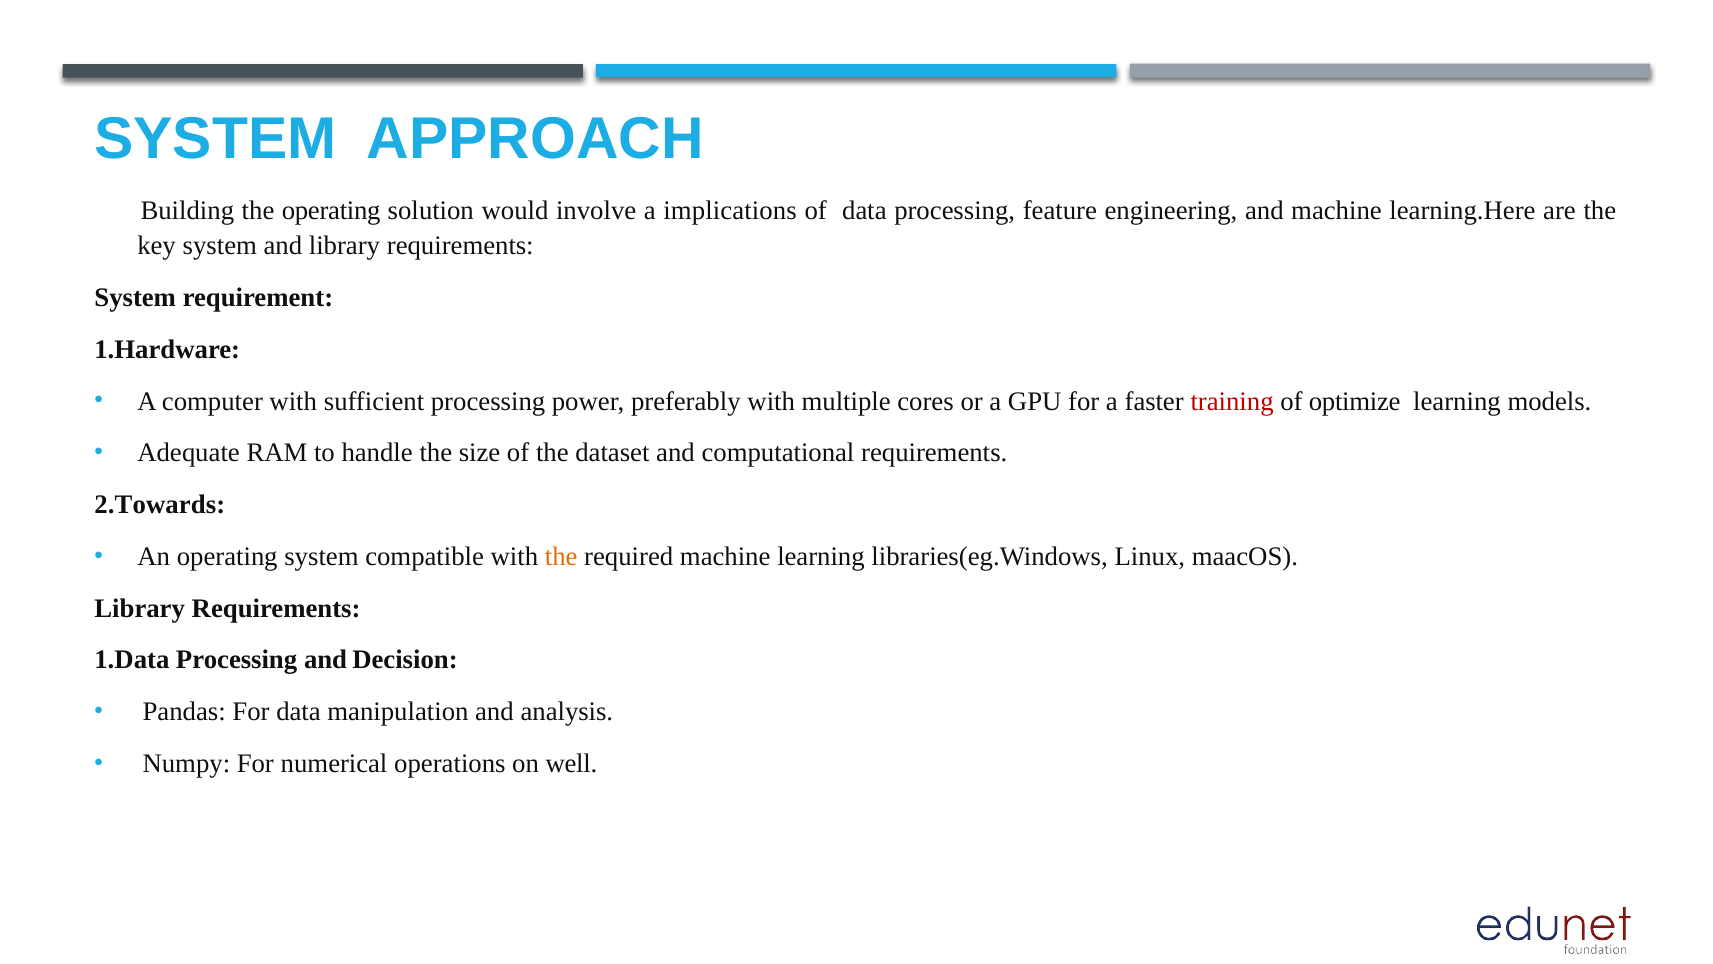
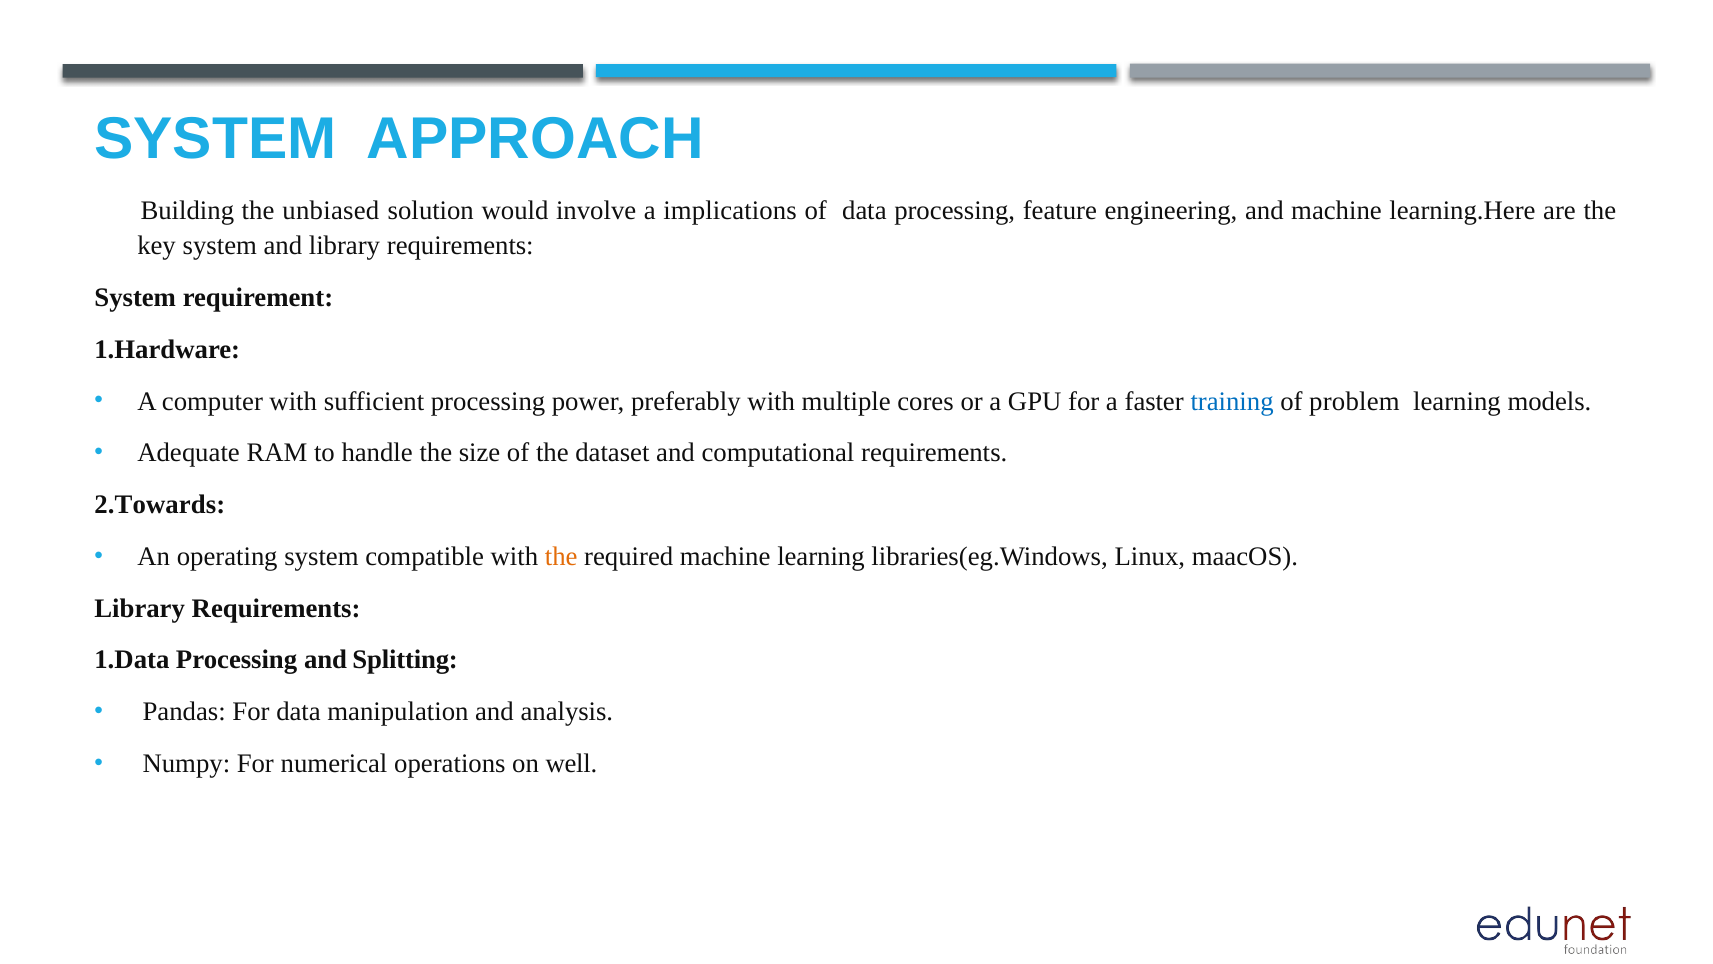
the operating: operating -> unbiased (331, 210)
training colour: red -> blue (1232, 401)
optimize: optimize -> problem (1354, 401)
Decision: Decision -> Splitting (405, 660)
